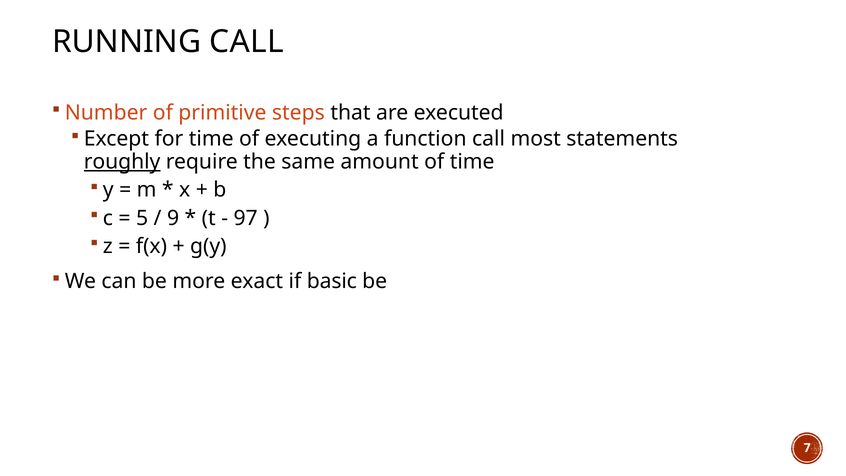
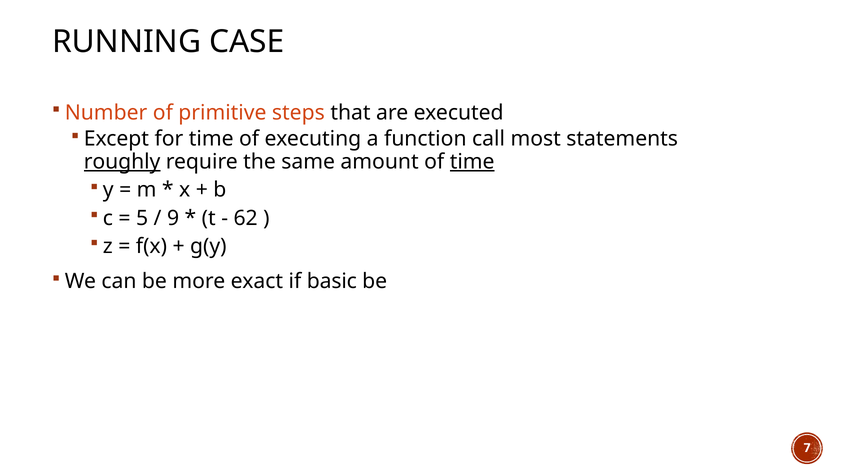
RUNNING CALL: CALL -> CASE (247, 42)
time underline: none -> present (472, 162)
97: 97 -> 62 (246, 218)
